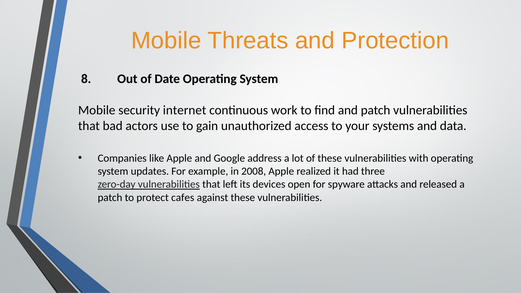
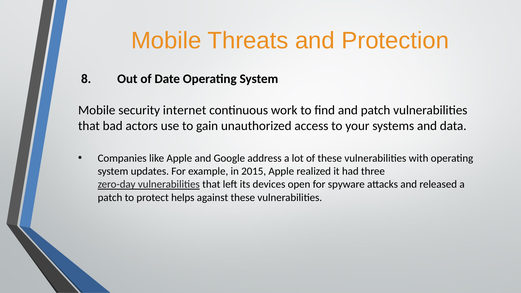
2008: 2008 -> 2015 (254, 171)
cafes: cafes -> helps (183, 198)
